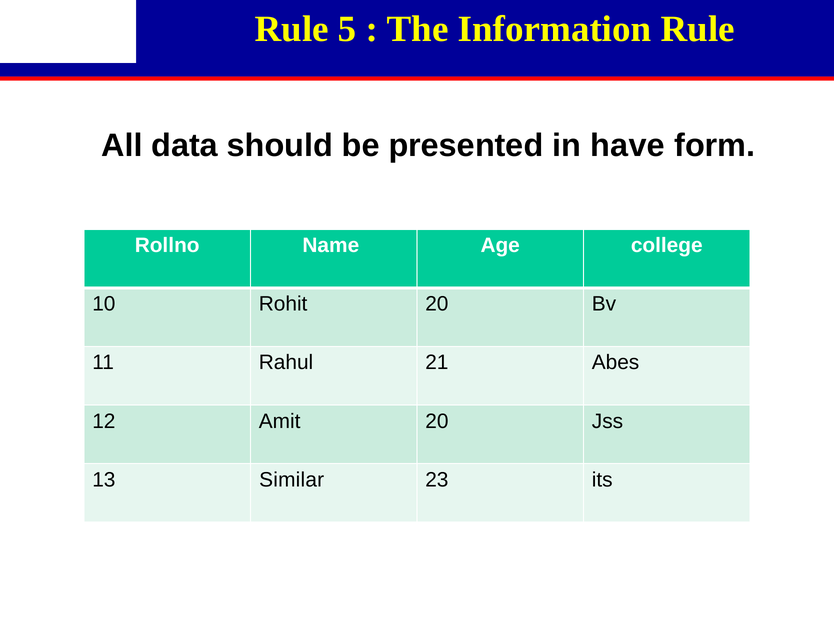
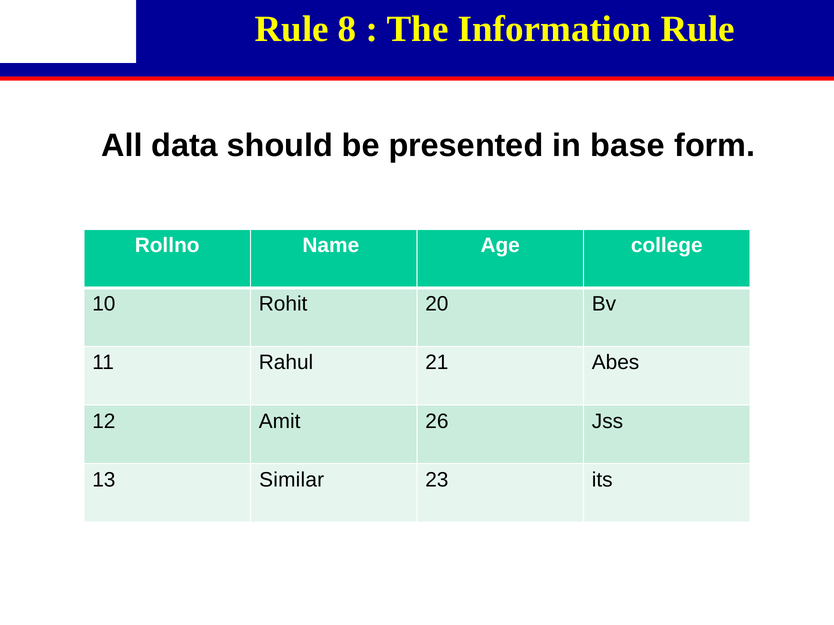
5: 5 -> 8 (347, 29)
have: have -> base (628, 145)
Amit 20: 20 -> 26 (437, 422)
